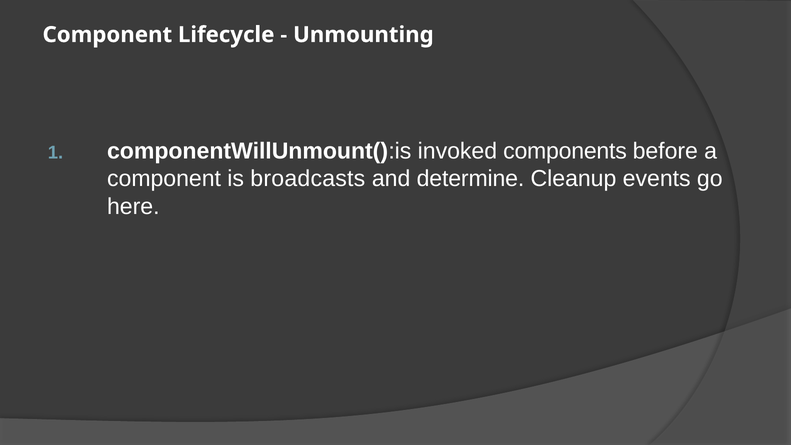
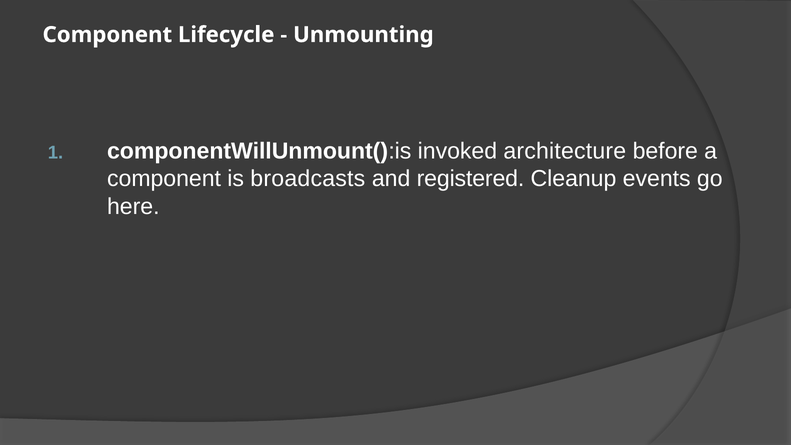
components: components -> architecture (565, 151)
determine: determine -> registered (470, 179)
